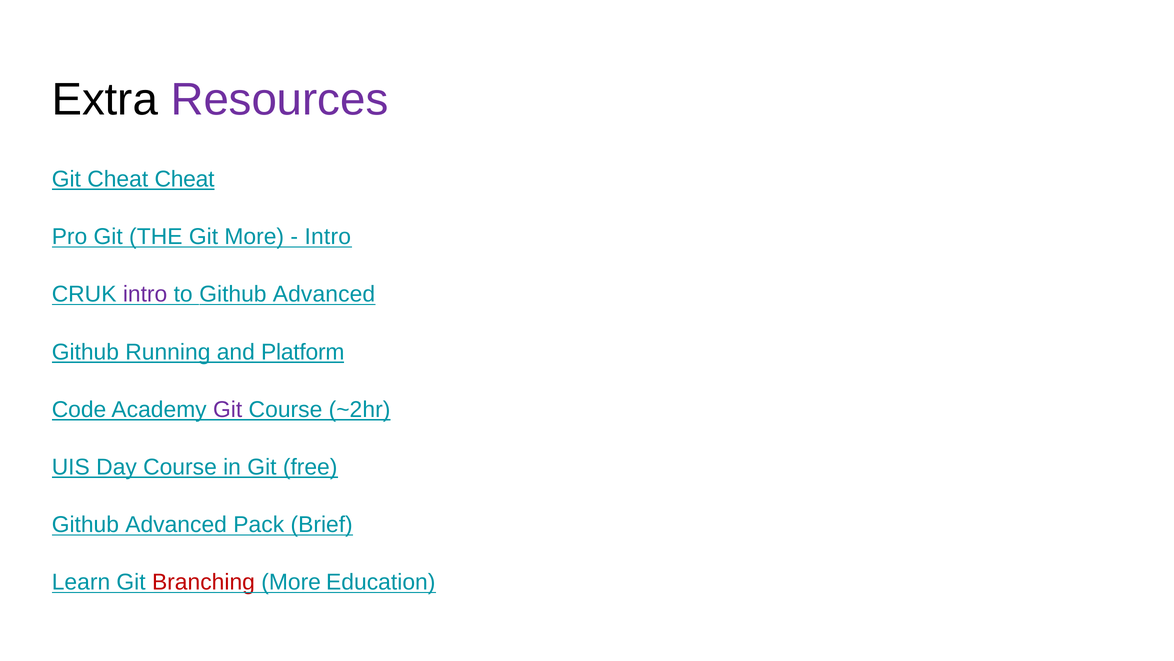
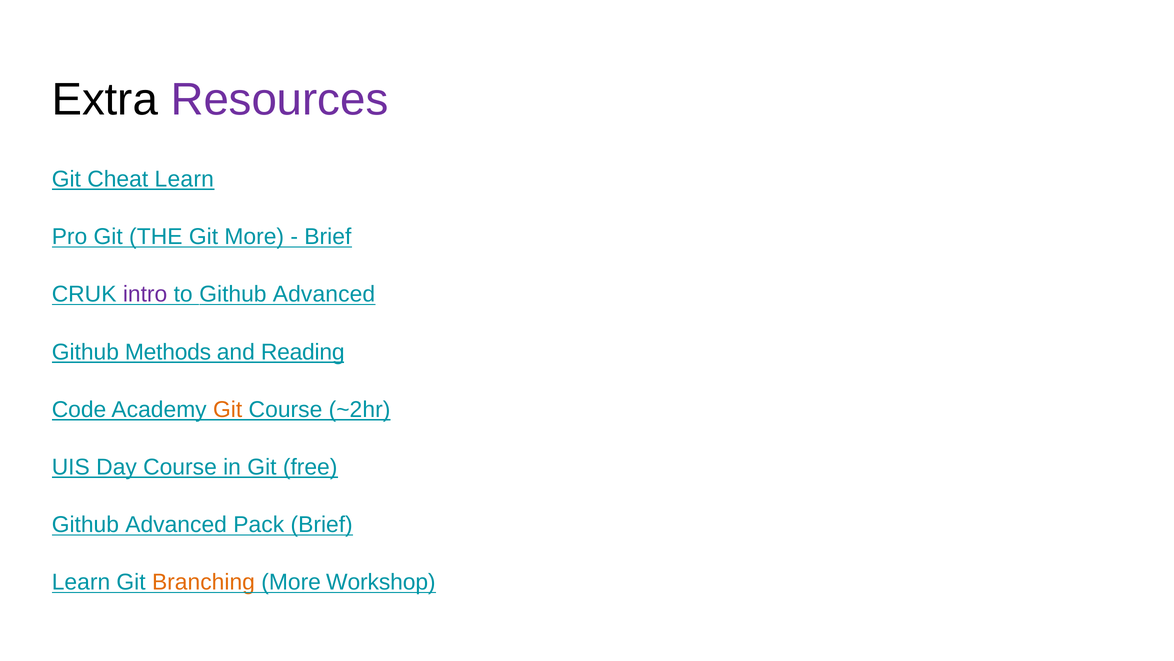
Cheat Cheat: Cheat -> Learn (184, 179)
Intro: Intro -> Brief (328, 237)
Running: Running -> Methods (168, 352)
Platform: Platform -> Reading (303, 352)
Git colour: purple -> orange (228, 409)
Branching colour: red -> orange (203, 582)
Education: Education -> Workshop (381, 582)
